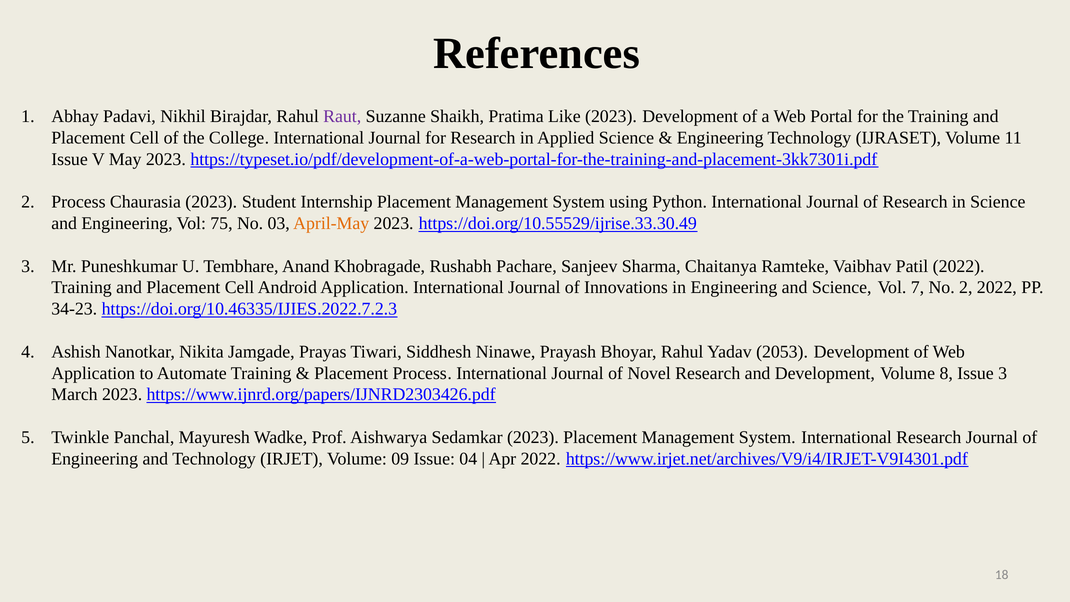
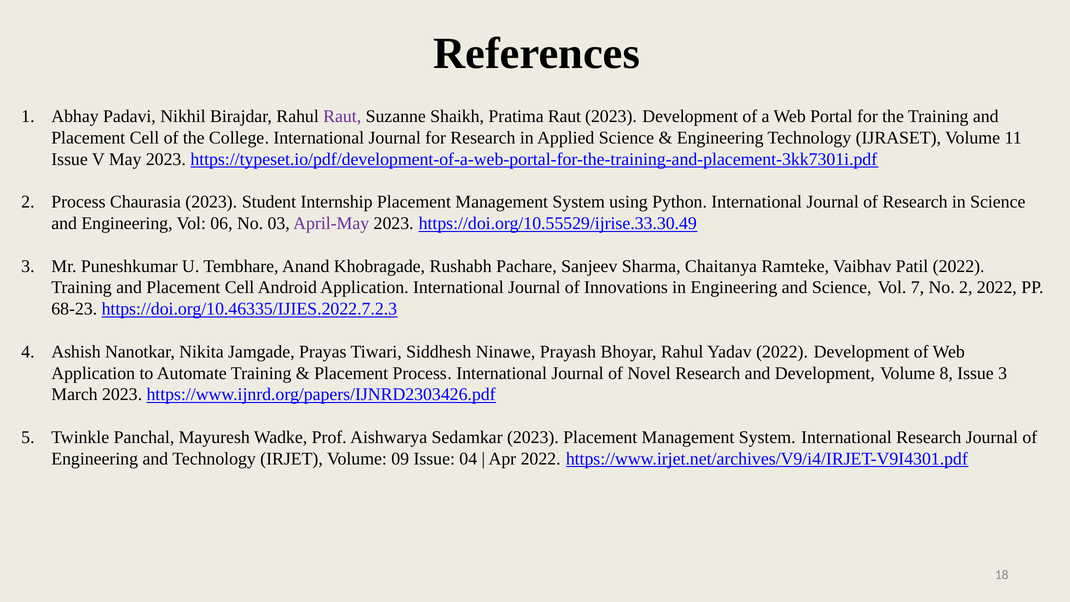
Pratima Like: Like -> Raut (564, 116)
75: 75 -> 06 (221, 223)
April-May colour: orange -> purple (331, 223)
34-23: 34-23 -> 68-23 (74, 309)
Yadav 2053: 2053 -> 2022 (782, 352)
